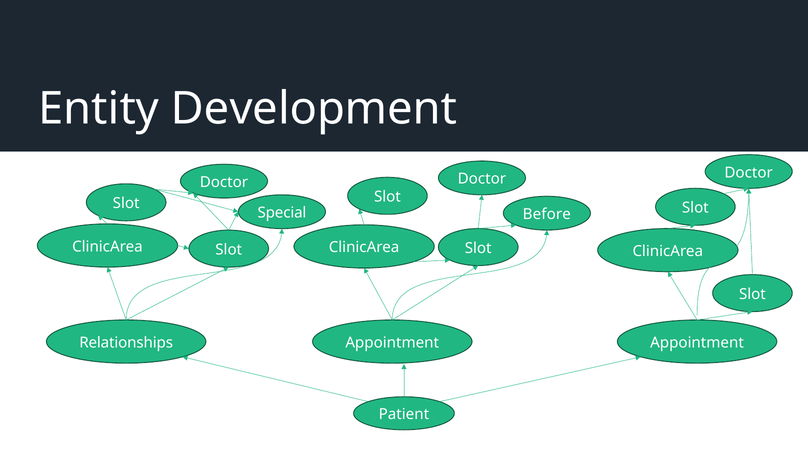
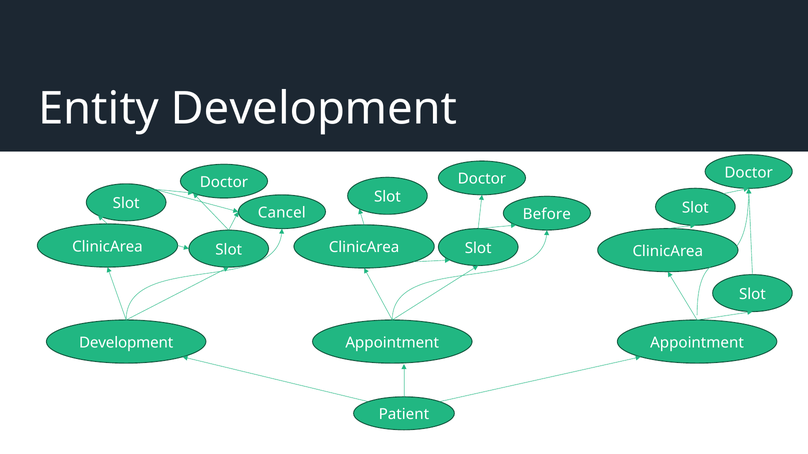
Special: Special -> Cancel (282, 213)
Relationships: Relationships -> Development (126, 343)
